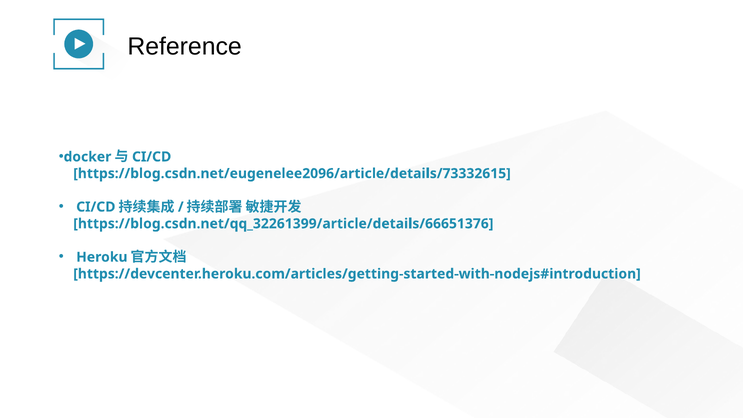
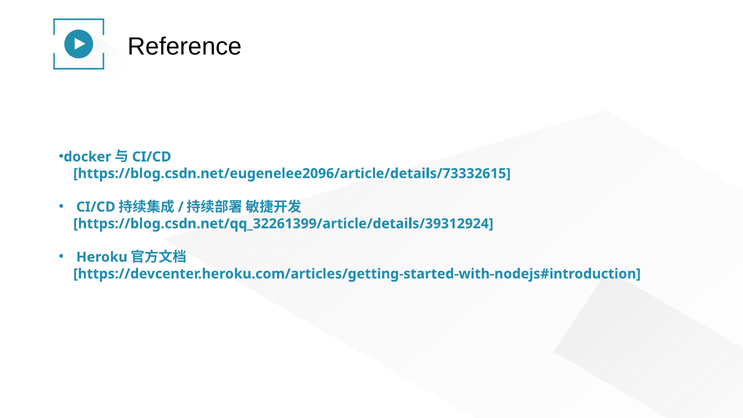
https://blog.csdn.net/qq_32261399/article/details/66651376: https://blog.csdn.net/qq_32261399/article/details/66651376 -> https://blog.csdn.net/qq_32261399/article/details/39312924 (283, 224)
